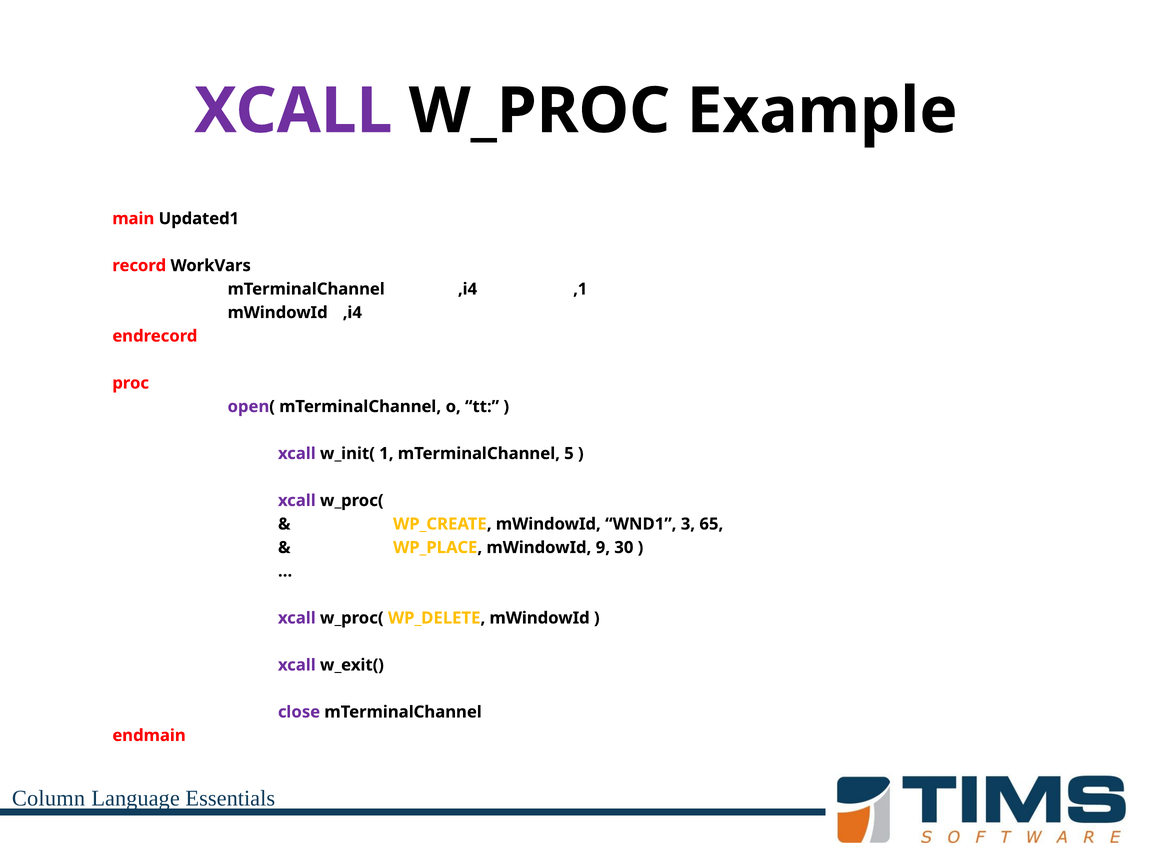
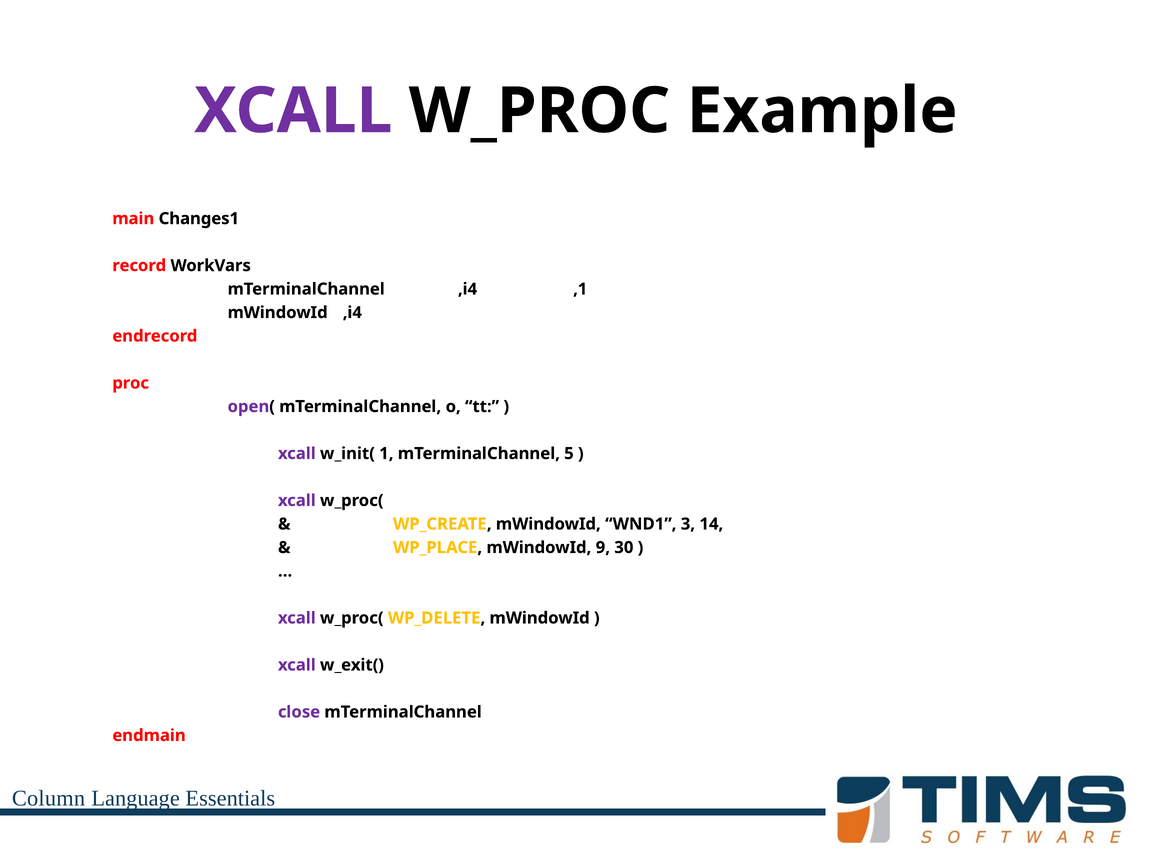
Updated1: Updated1 -> Changes1 (199, 219)
65: 65 -> 14 (711, 524)
